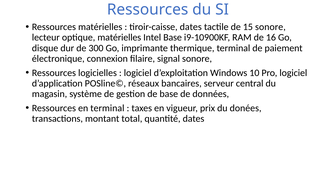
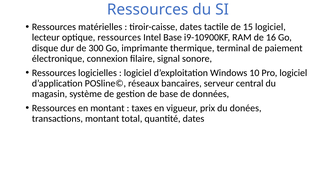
15 sonore: sonore -> logiciel (270, 27)
optique matérielles: matérielles -> ressources (119, 38)
en terminal: terminal -> montant (107, 108)
